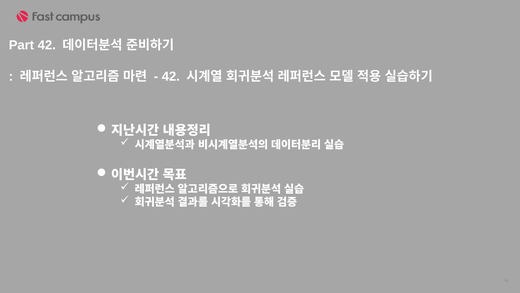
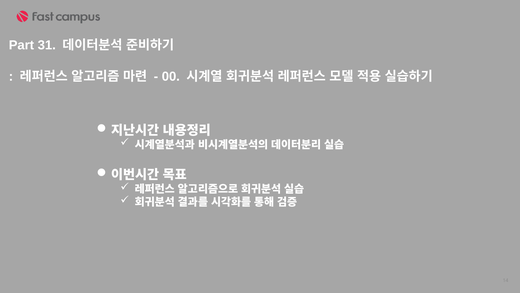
Part 42: 42 -> 31 (47, 45)
42: 42 -> 00 (171, 77)
